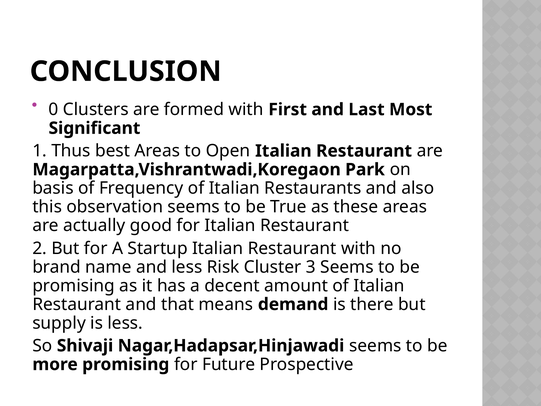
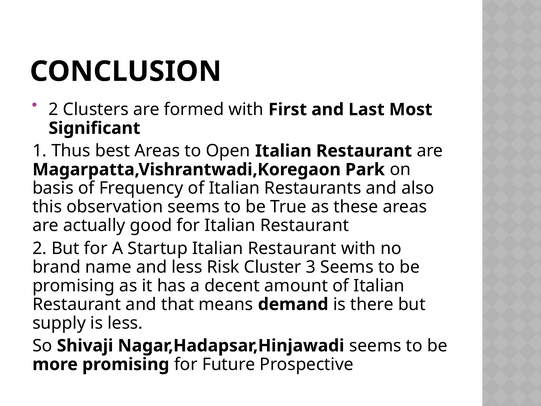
0: 0 -> 2 (54, 109)
